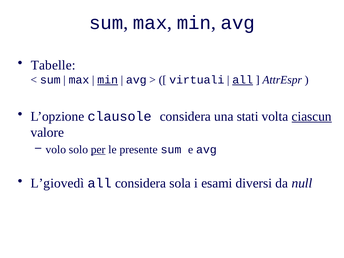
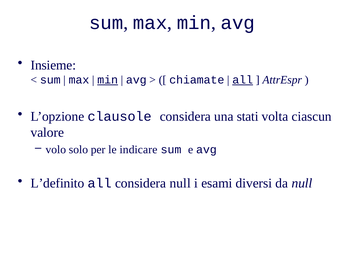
Tabelle: Tabelle -> Insieme (53, 65)
virtuali: virtuali -> chiamate (197, 80)
ciascun underline: present -> none (312, 116)
per underline: present -> none (98, 150)
presente: presente -> indicare (139, 150)
L’giovedì: L’giovedì -> L’definito (57, 183)
considera sola: sola -> null (180, 183)
